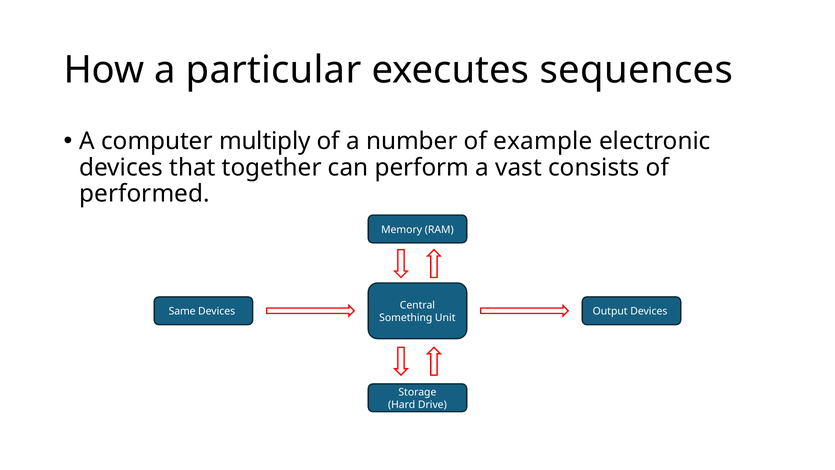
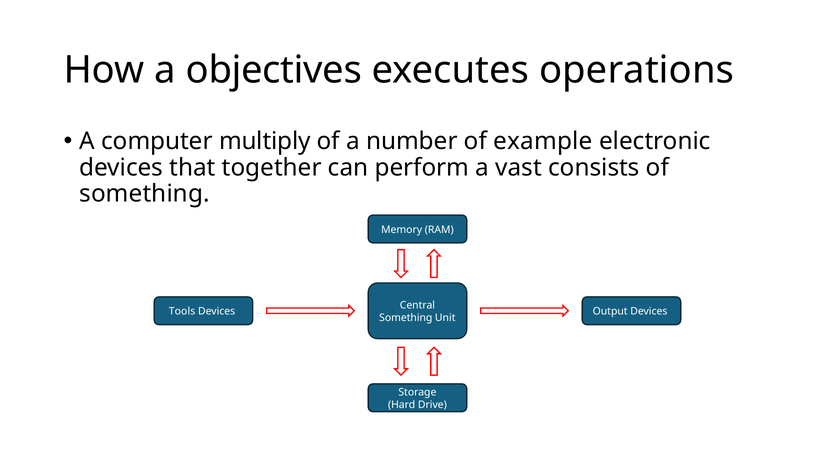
particular: particular -> objectives (274, 70)
sequences: sequences -> operations (637, 70)
performed: performed -> something (145, 194)
Same: Same -> Tools (182, 311)
